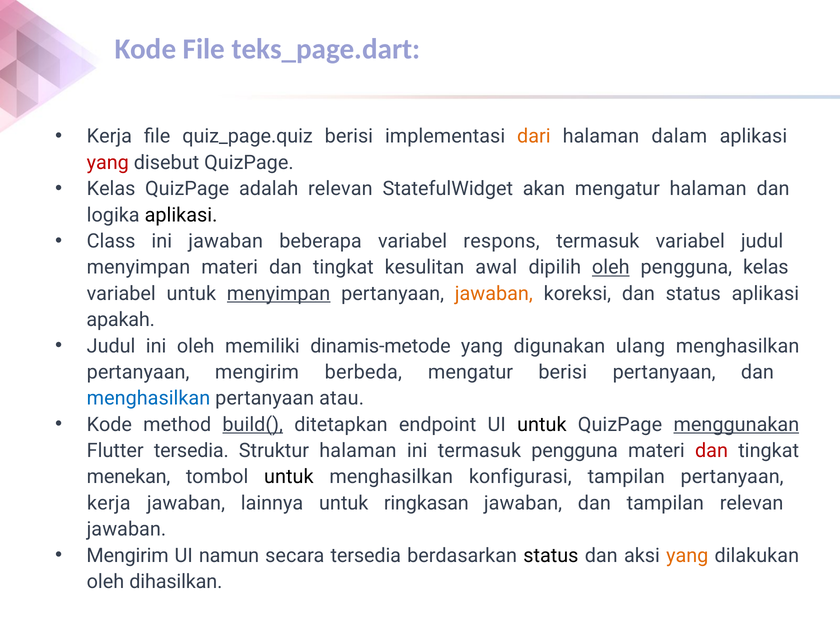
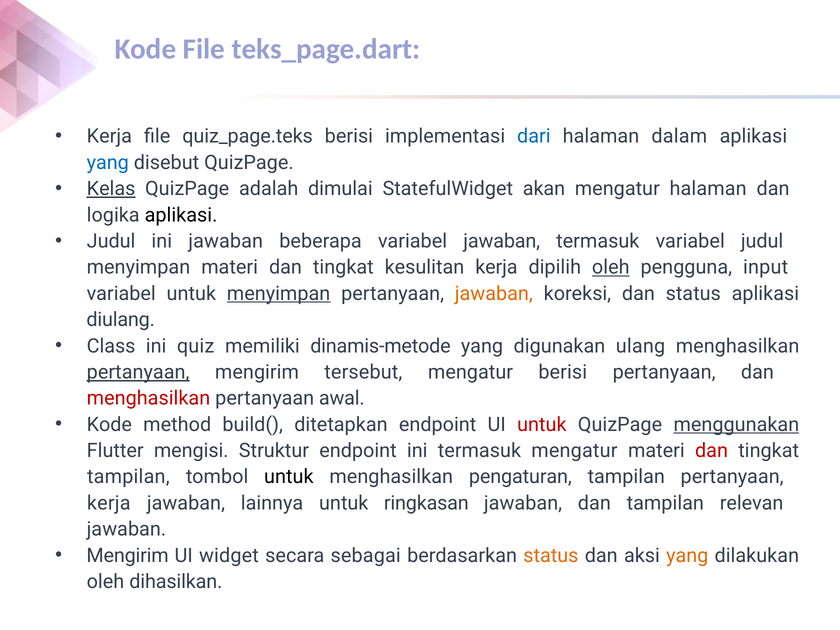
quiz_page.quiz: quiz_page.quiz -> quiz_page.teks (248, 136)
dari colour: orange -> blue (534, 136)
yang colour: red -> blue (108, 163)
Kelas underline: none -> present (111, 189)
adalah relevan: relevan -> dimulai (340, 189)
Class: Class -> Judul (111, 241)
variabel respons: respons -> jawaban (502, 241)
kesulitan awal: awal -> kerja (496, 267)
pengguna kelas: kelas -> input (766, 267)
apakah: apakah -> diulang (121, 320)
Judul: Judul -> Class (111, 346)
ini oleh: oleh -> quiz (196, 346)
pertanyaan underline: none -> present (138, 372)
berbeda: berbeda -> tersebut (363, 372)
menghasilkan colour: blue -> red (148, 398)
atau: atau -> awal (342, 398)
build( underline: present -> none (253, 425)
untuk colour: black -> red (542, 425)
Flutter tersedia: tersedia -> mengisi (191, 451)
Struktur halaman: halaman -> endpoint (358, 451)
termasuk pengguna: pengguna -> mengatur (574, 451)
menekan: menekan -> tampilan (128, 477)
konfigurasi: konfigurasi -> pengaturan (520, 477)
namun: namun -> widget (229, 555)
secara tersedia: tersedia -> sebagai (366, 555)
status colour: black -> orange (551, 555)
